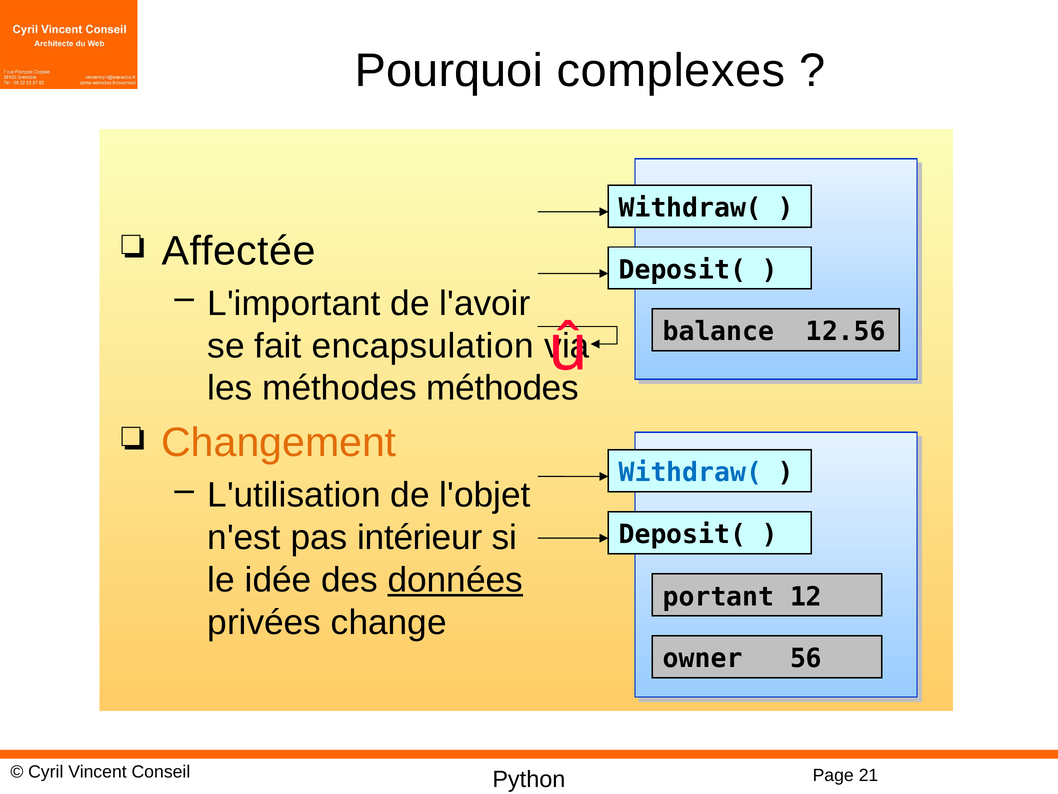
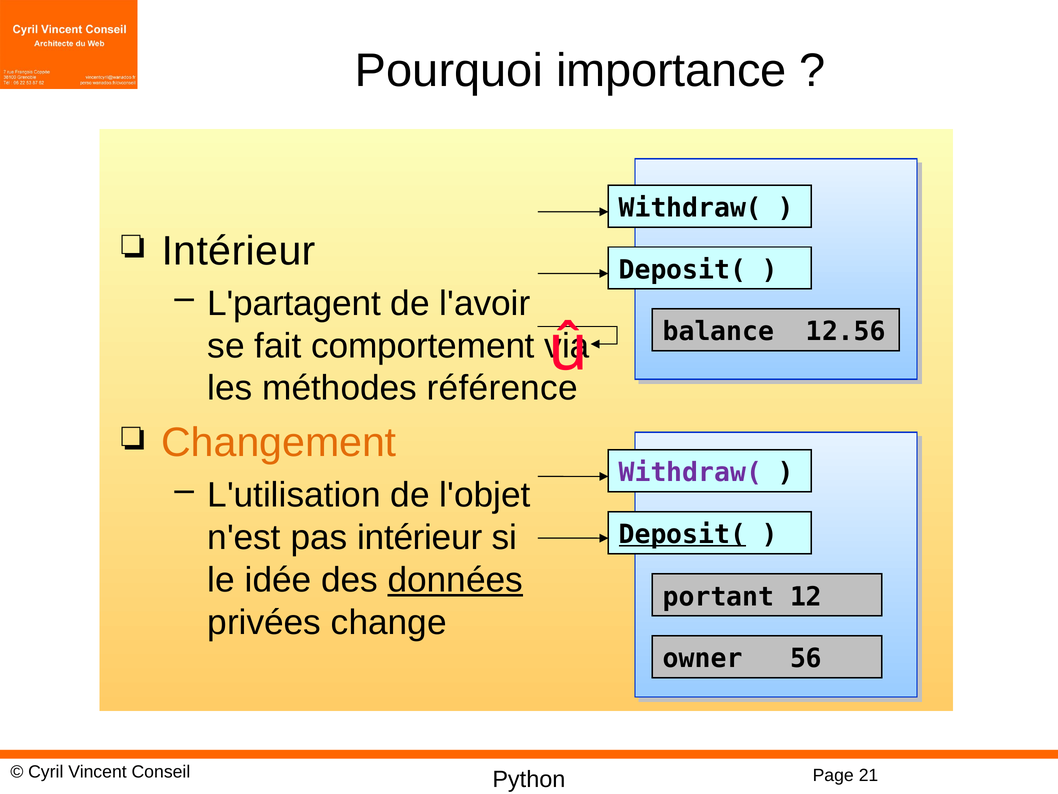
complexes: complexes -> importance (671, 71)
Affectée: Affectée -> Intérieur (239, 251)
L'important: L'important -> L'partagent (294, 303)
encapsulation: encapsulation -> comportement (423, 346)
méthodes méthodes: méthodes -> référence (502, 388)
Withdraw( colour: blue -> purple (690, 472)
Deposit( underline: none -> present (682, 534)
